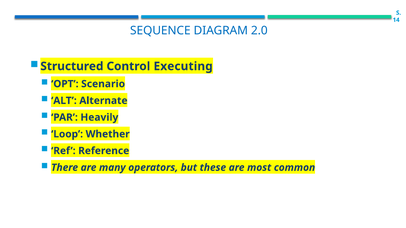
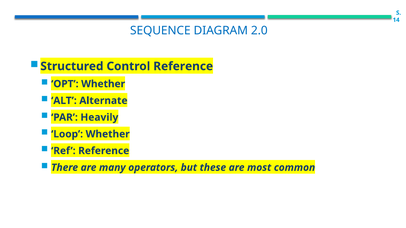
Control Executing: Executing -> Reference (183, 66)
OPT Scenario: Scenario -> Whether (103, 84)
